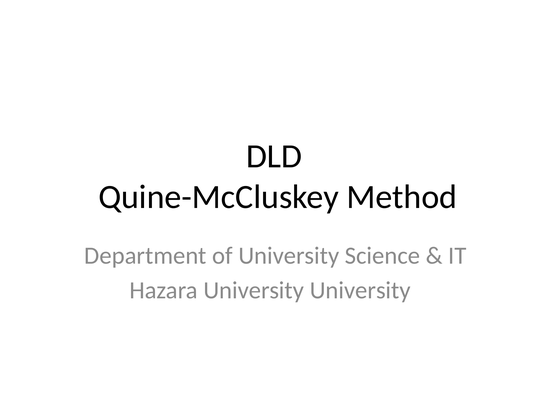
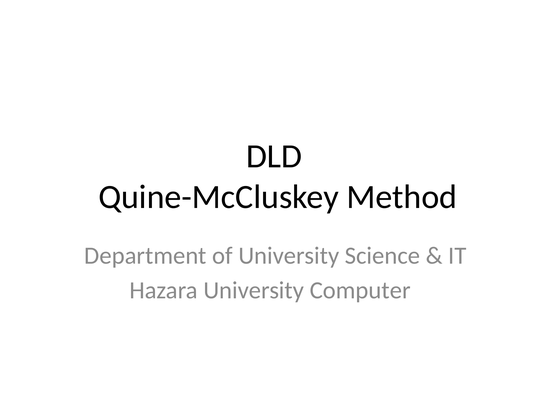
University University: University -> Computer (360, 290)
